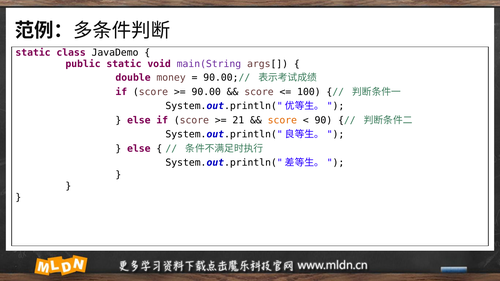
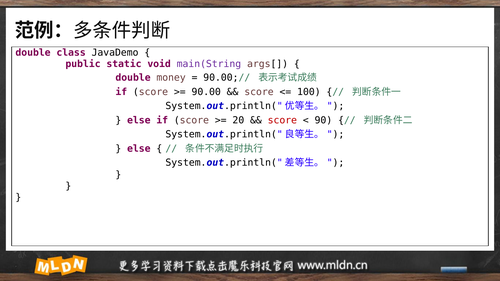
static: static -> double (33, 53)
21: 21 -> 20 (238, 120)
score colour: orange -> red (282, 120)
